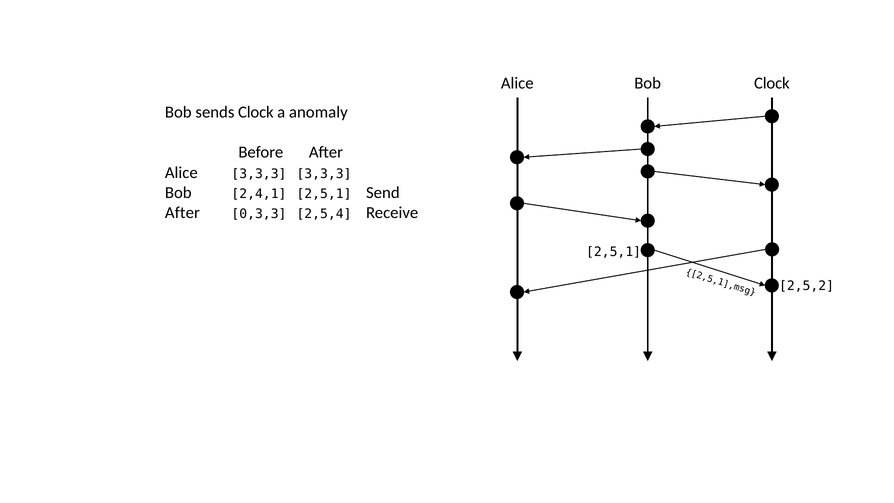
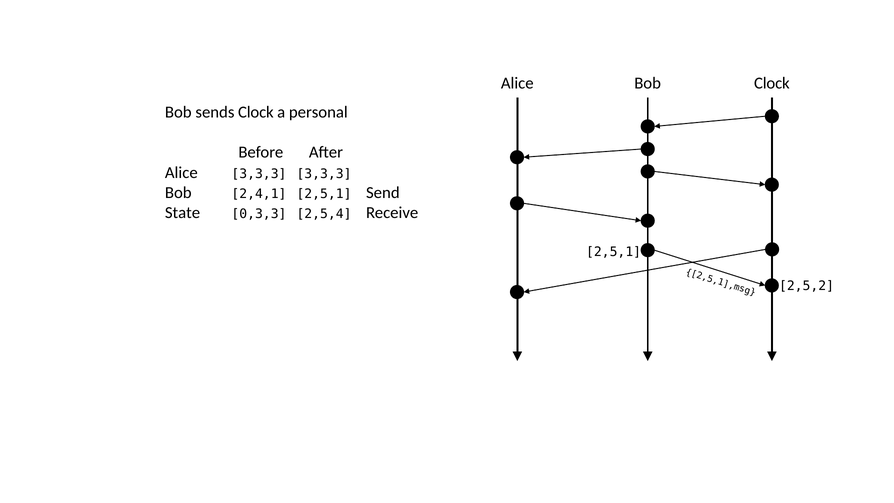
anomaly: anomaly -> personal (318, 112)
After: After -> State (183, 213)
